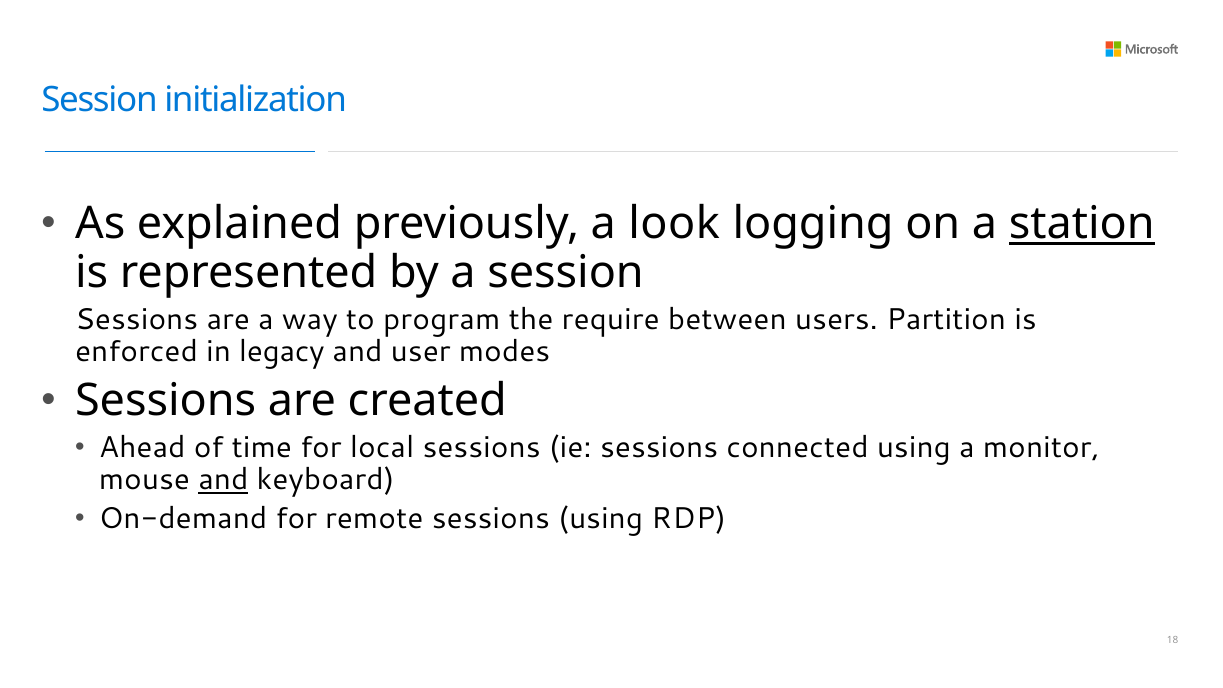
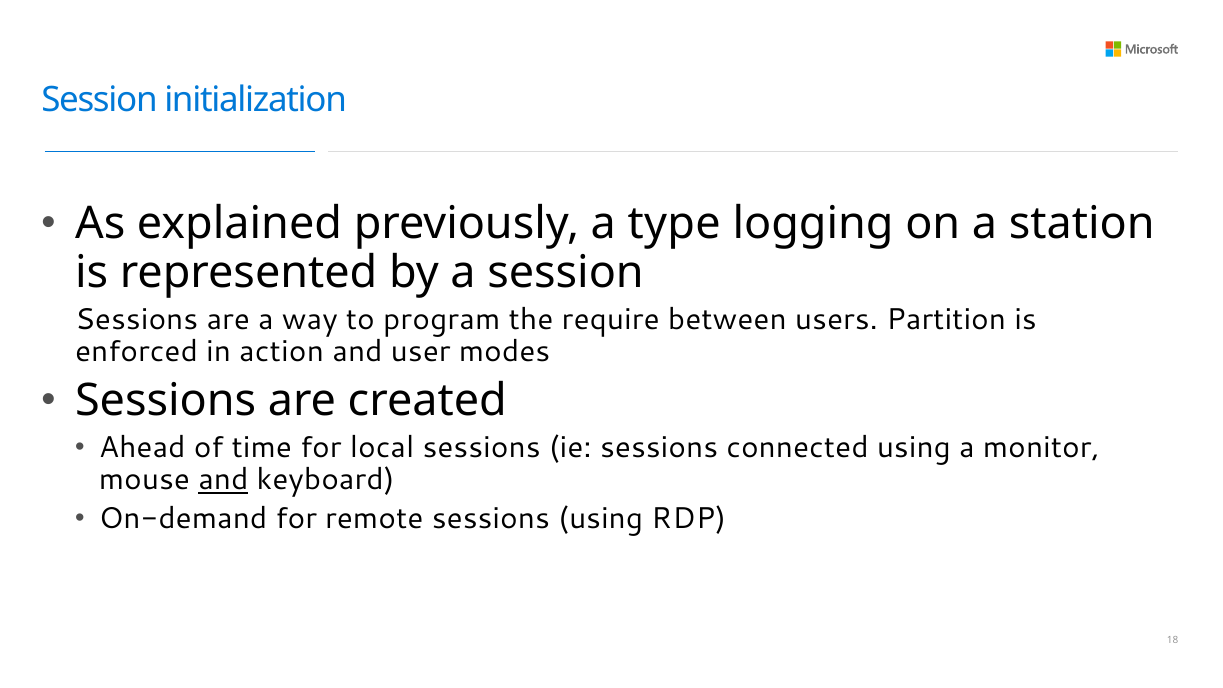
look: look -> type (674, 224)
station underline: present -> none (1082, 224)
legacy: legacy -> action (282, 352)
